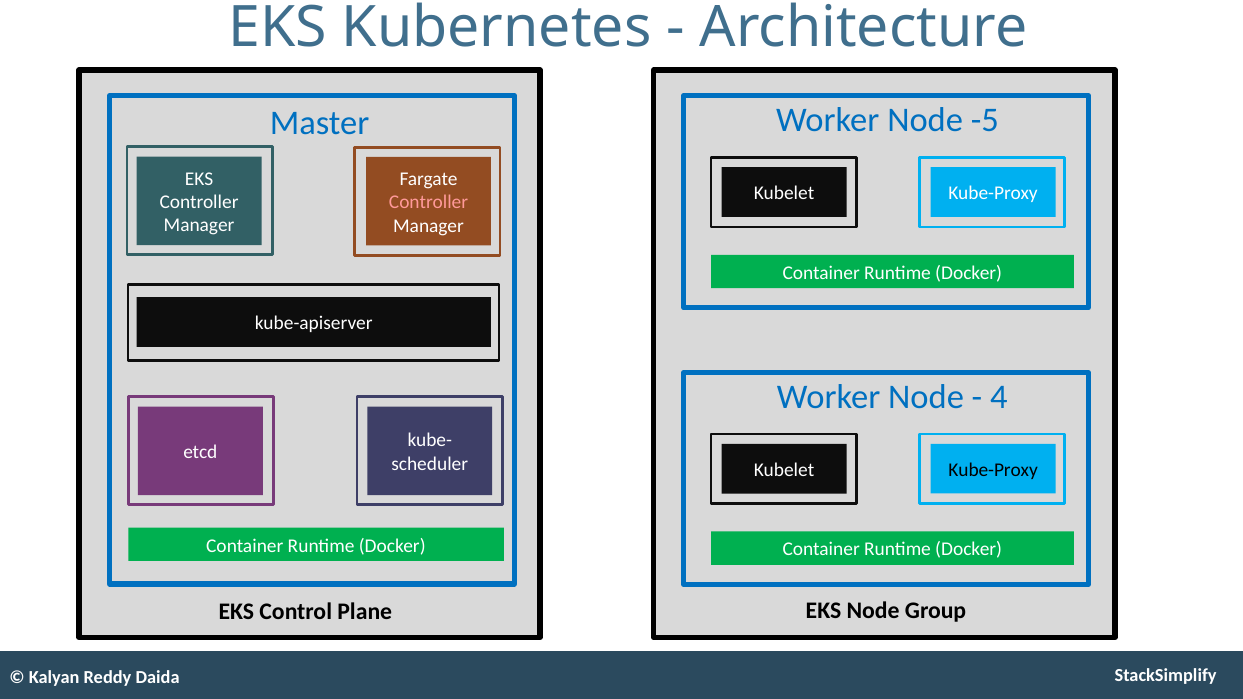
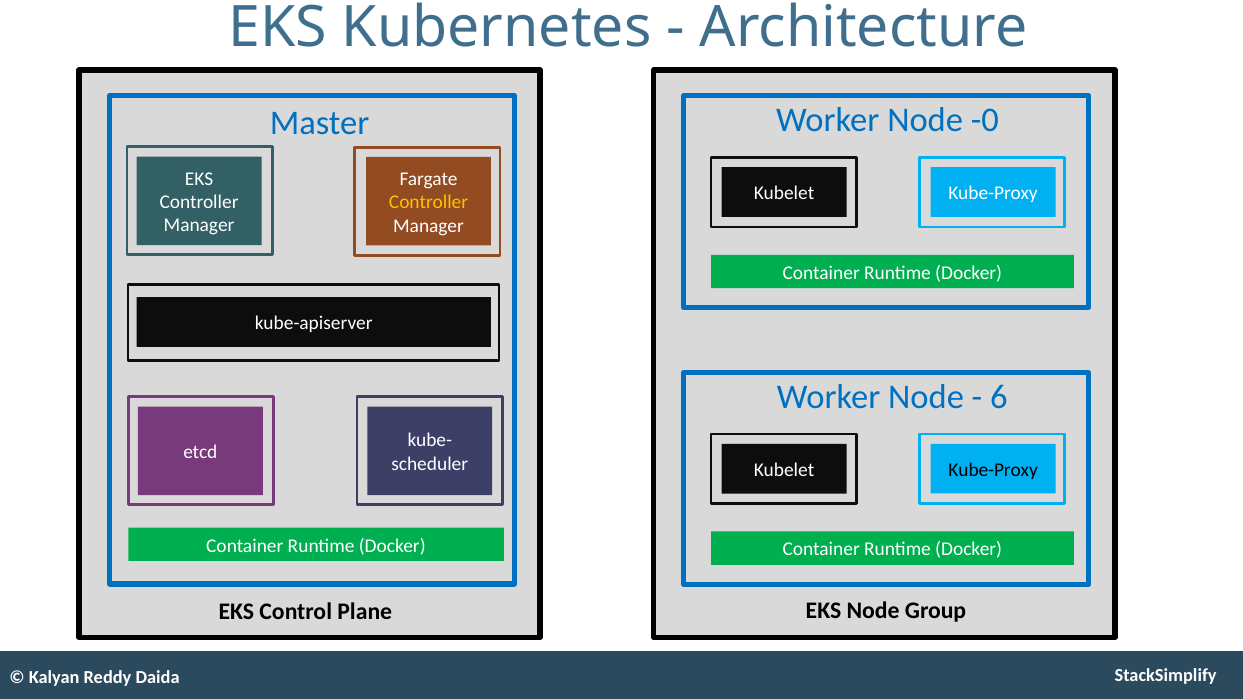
-5: -5 -> -0 (985, 121)
Controller colour: pink -> yellow (429, 203)
4: 4 -> 6 (999, 397)
